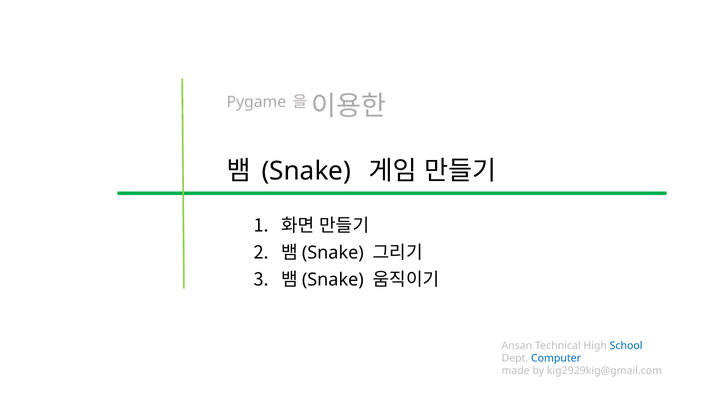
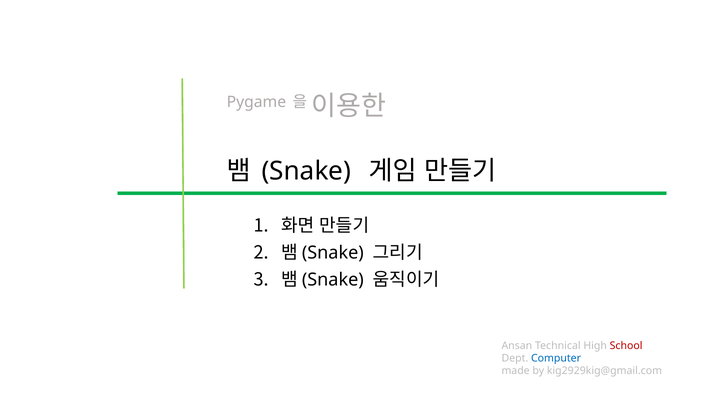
School colour: blue -> red (626, 346)
